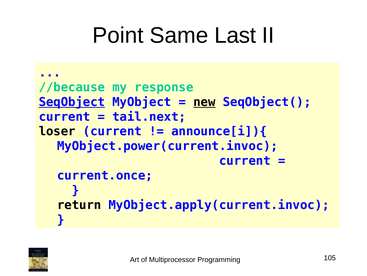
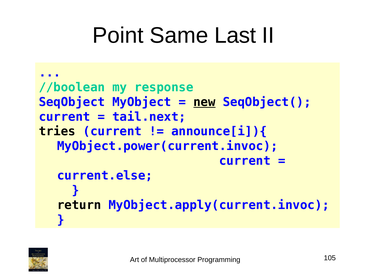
//because: //because -> //boolean (72, 87)
SeqObject underline: present -> none (72, 102)
loser: loser -> tries (57, 131)
current.once: current.once -> current.else (105, 175)
